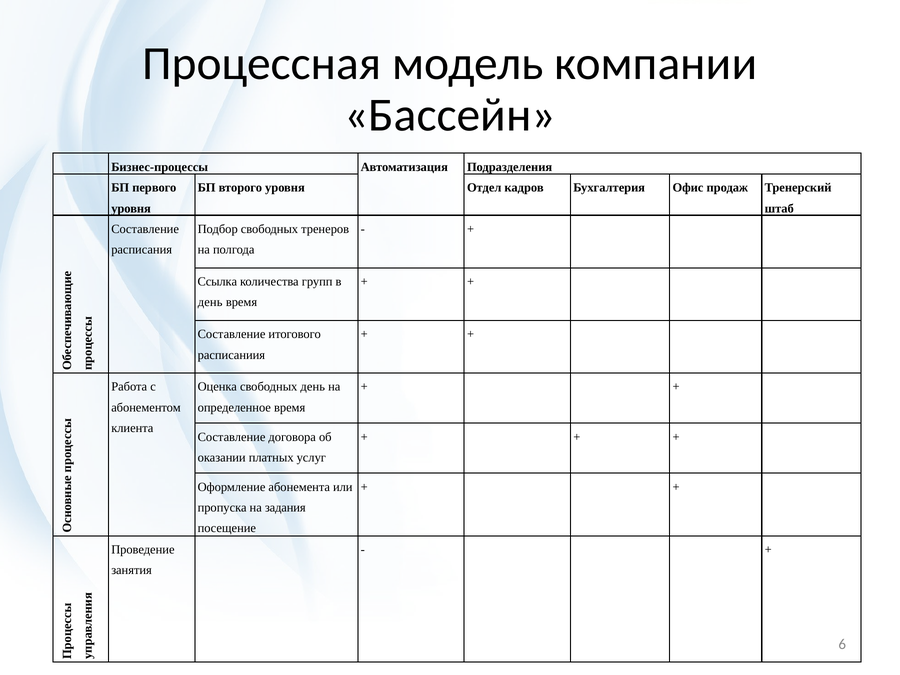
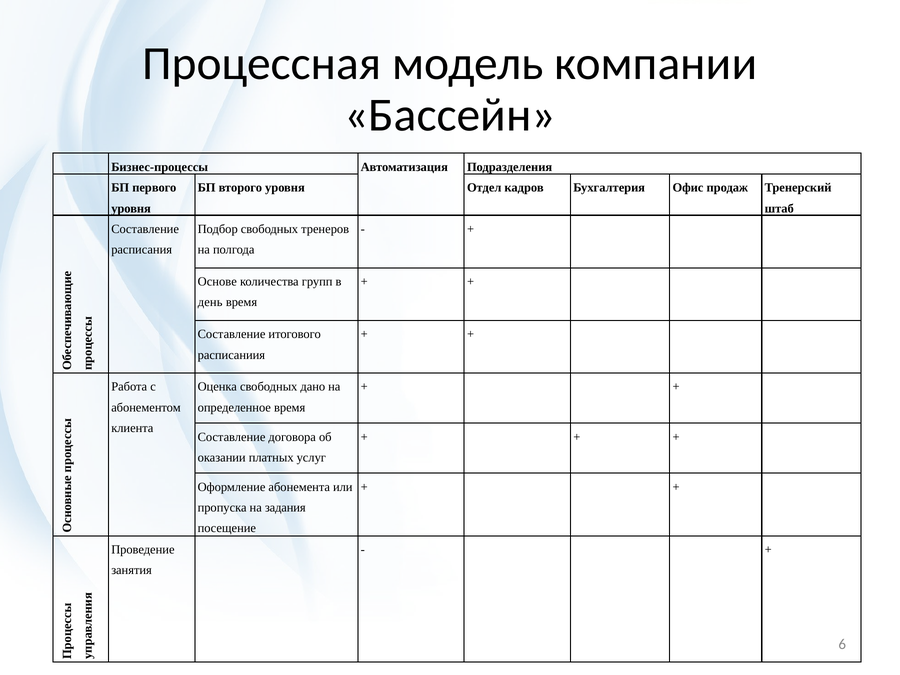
Ссылка: Ссылка -> Основе (217, 282)
свободных день: день -> дано (313, 387)
